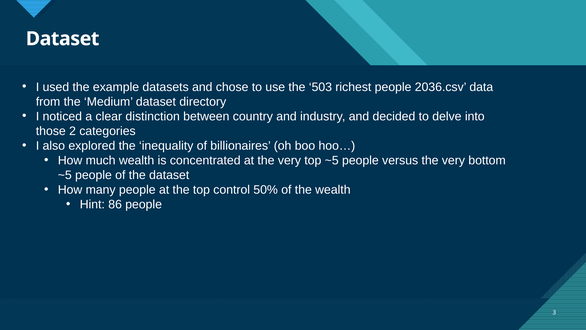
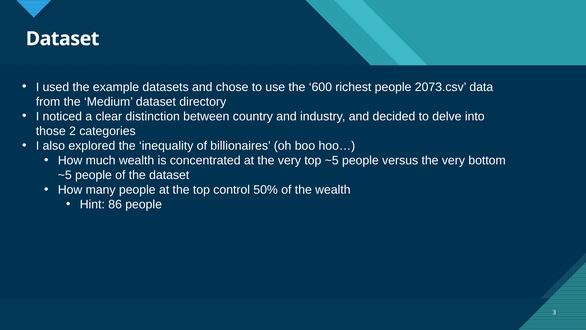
503: 503 -> 600 (320, 87)
2036.csv: 2036.csv -> 2073.csv (441, 87)
